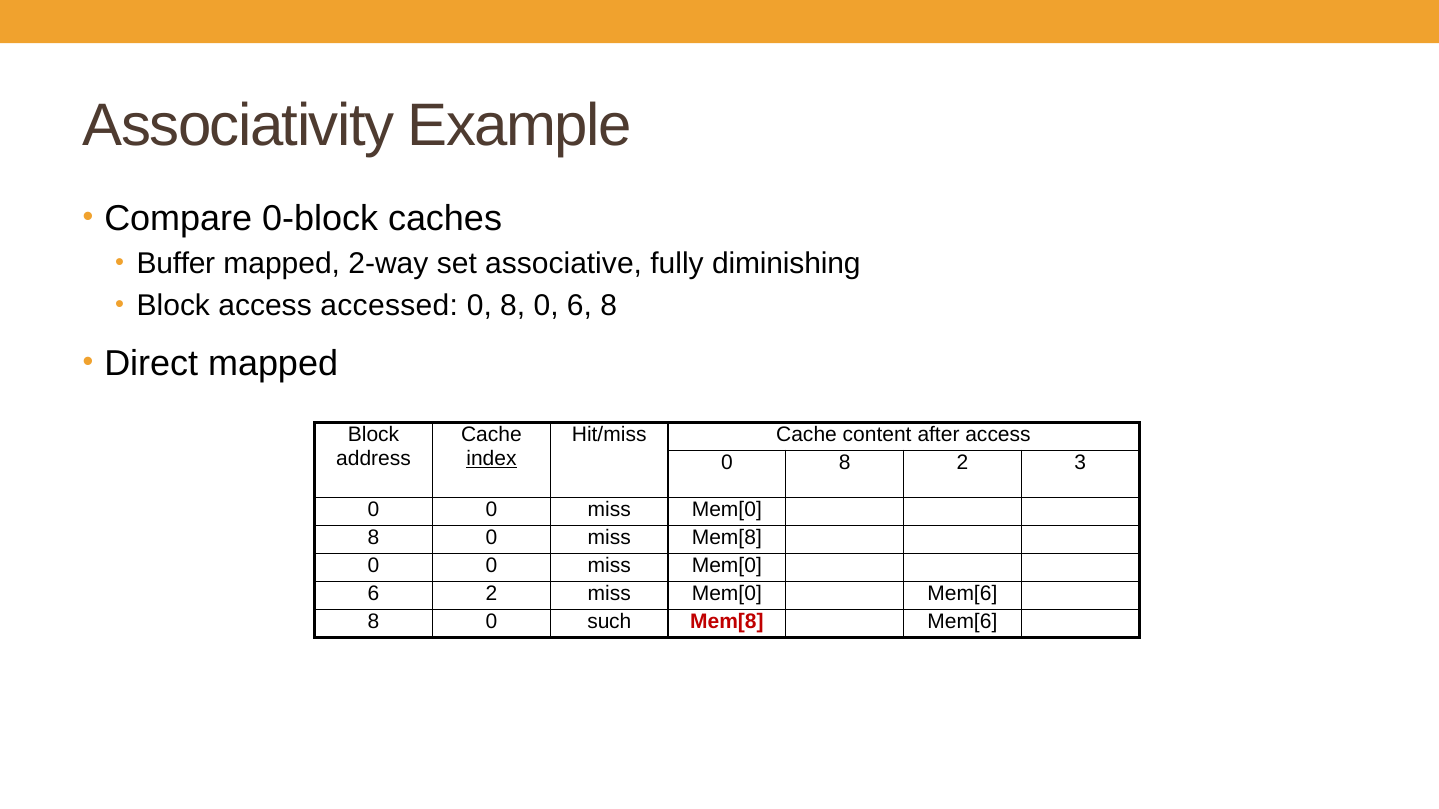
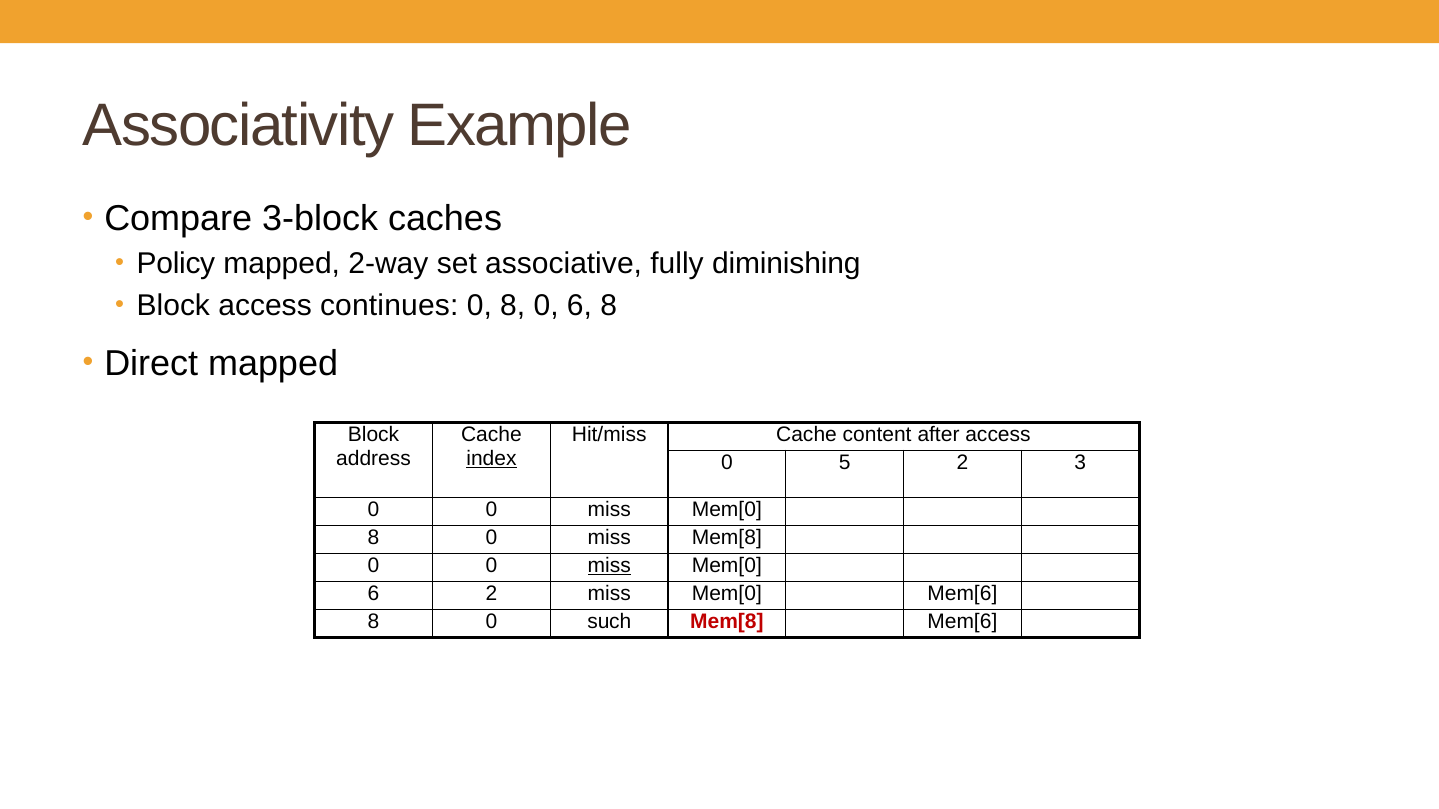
0-block: 0-block -> 3-block (320, 218)
Buffer: Buffer -> Policy (176, 264)
accessed: accessed -> continues (389, 306)
8: 8 -> 5 (845, 463)
miss underline: none -> present (609, 566)
